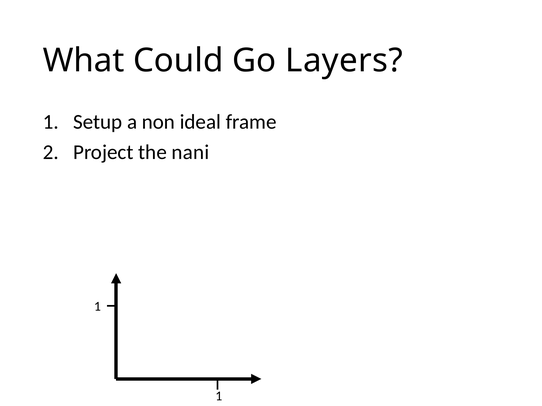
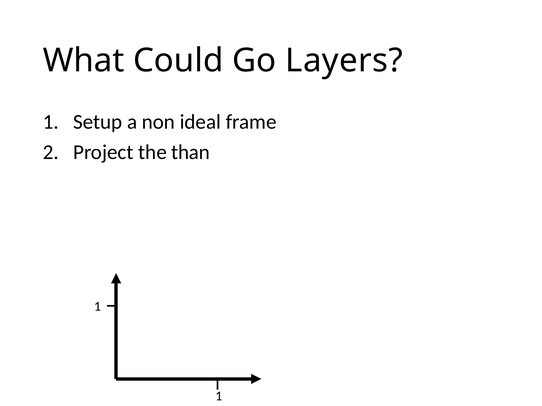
nani: nani -> than (191, 152)
